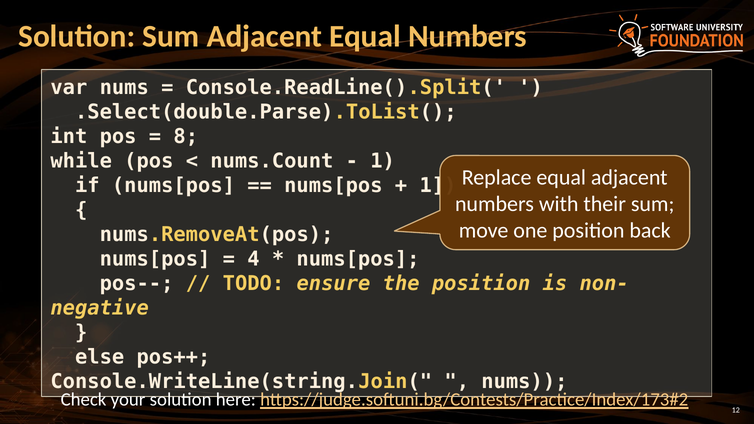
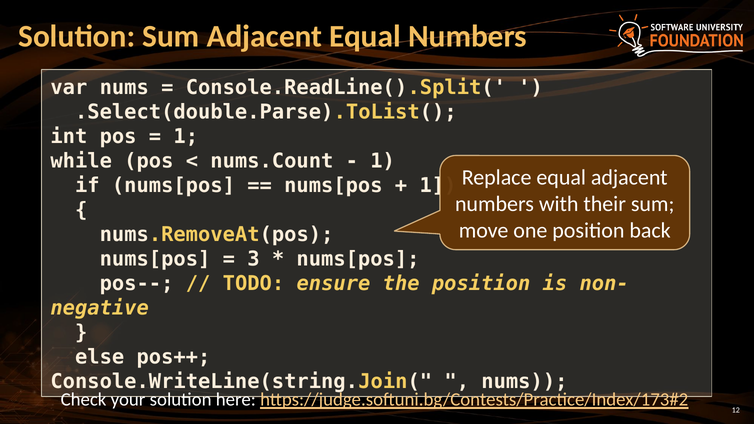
8: 8 -> 1 (186, 137)
4: 4 -> 3 (253, 259)
